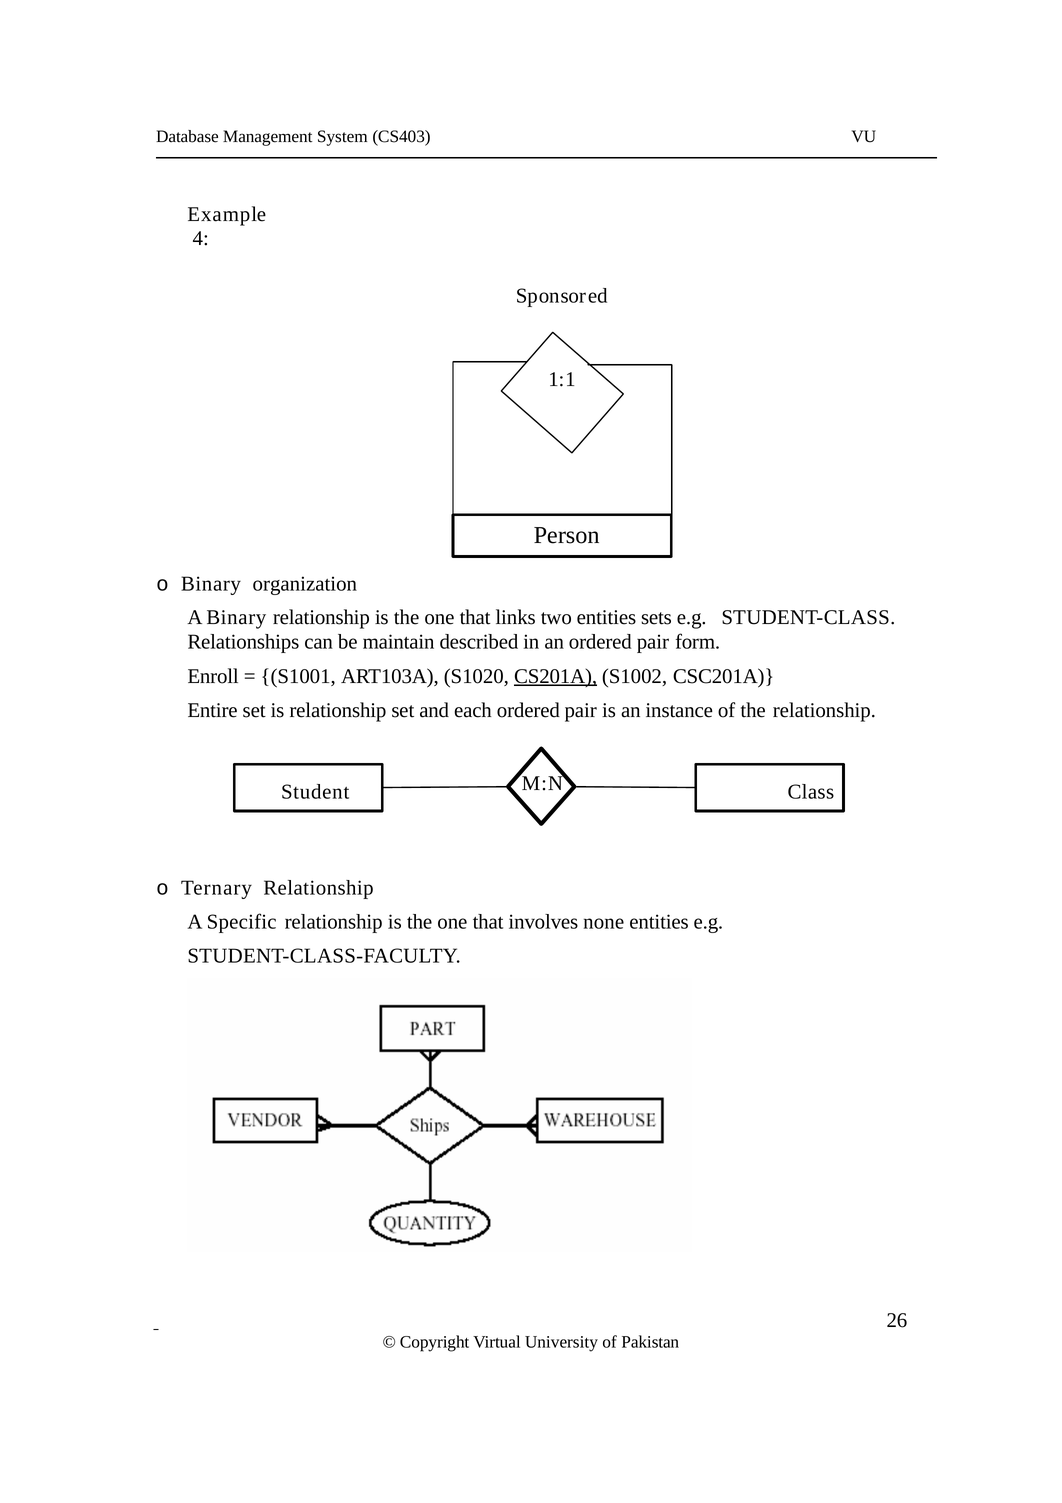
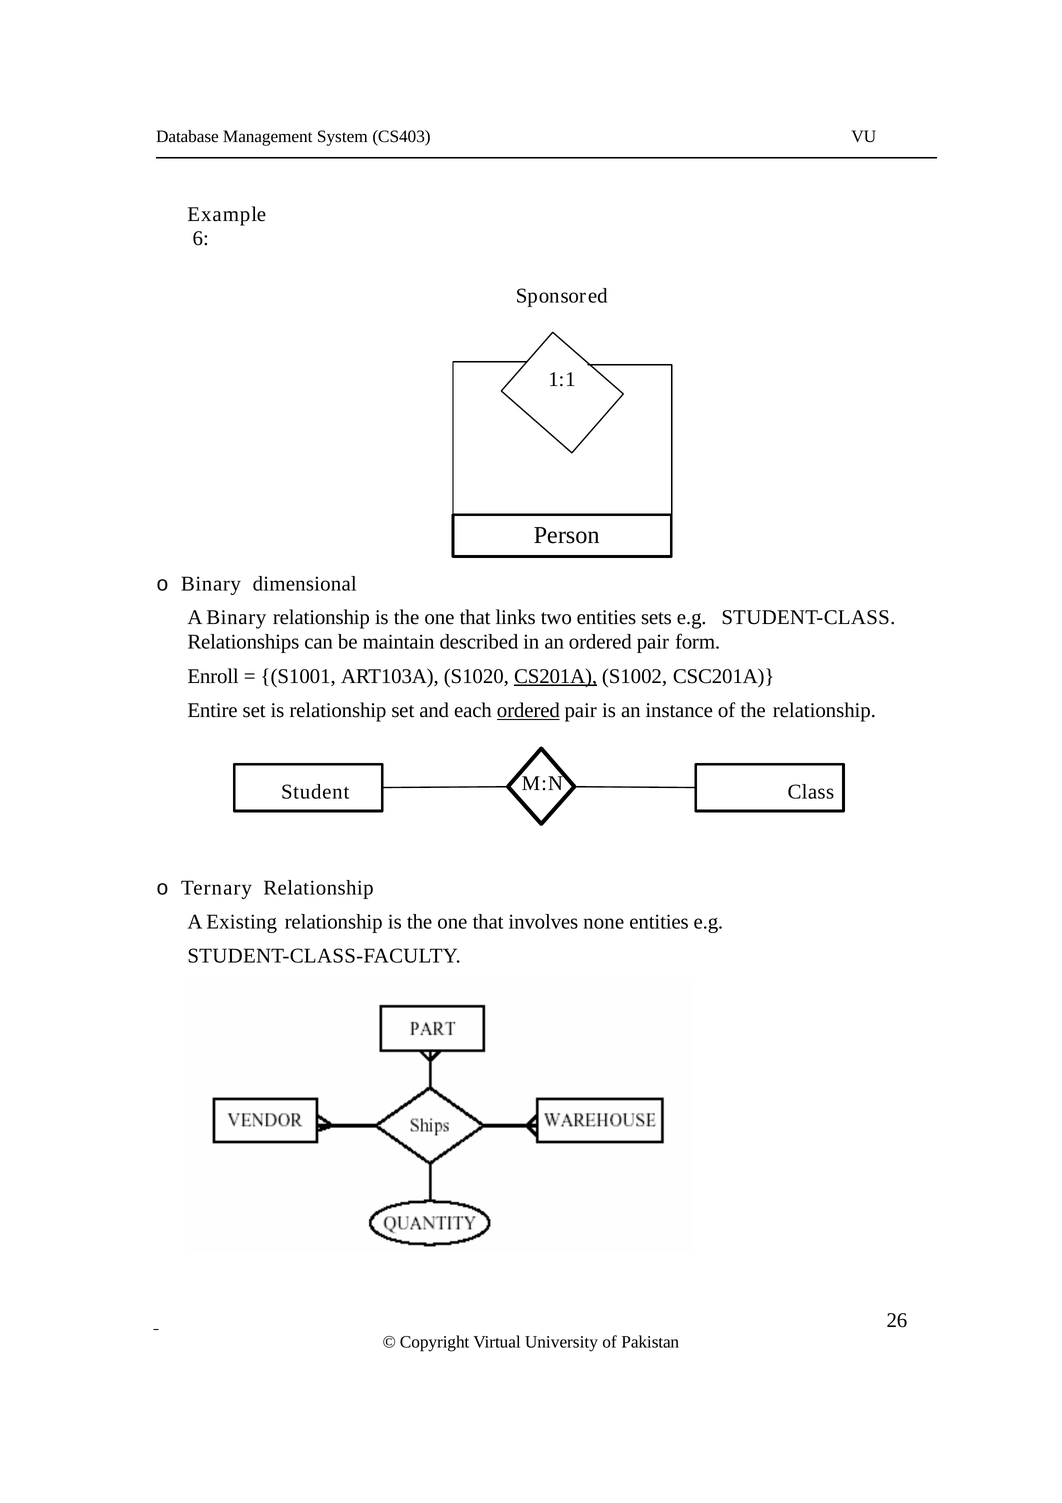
4: 4 -> 6 (201, 238)
organization: organization -> dimensional (305, 584)
ordered underline: none -> present (528, 710)
Specific: Specific -> Existing (242, 922)
